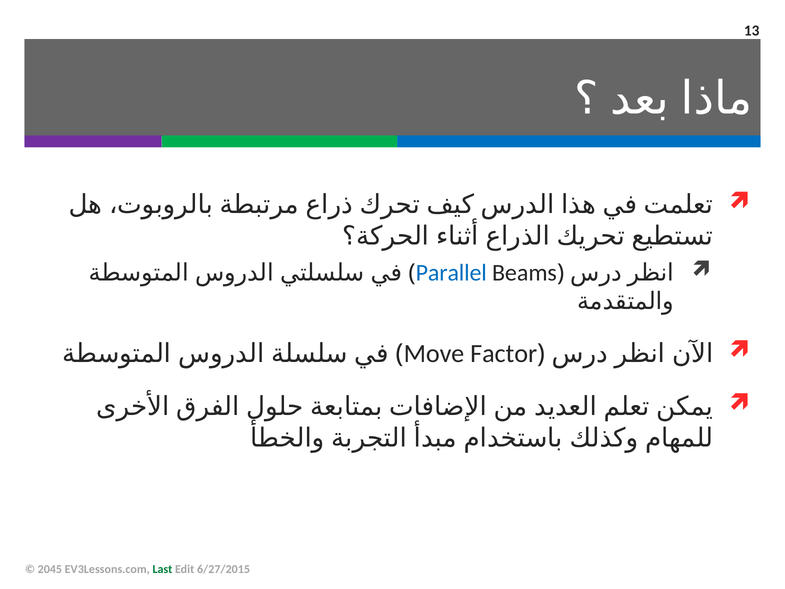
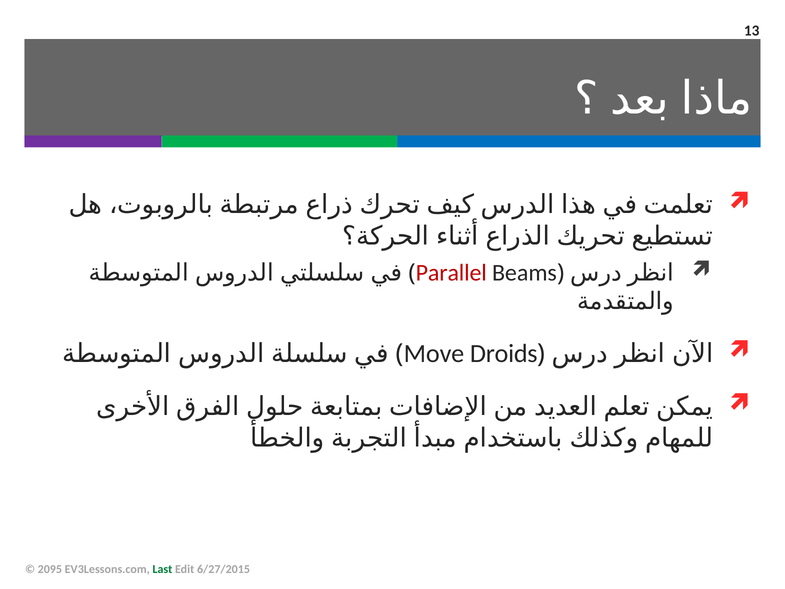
Parallel colour: blue -> red (451, 272)
Factor: Factor -> Droids (504, 353)
2045: 2045 -> 2095 (50, 569)
